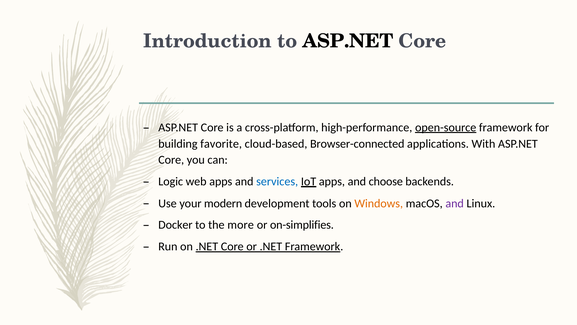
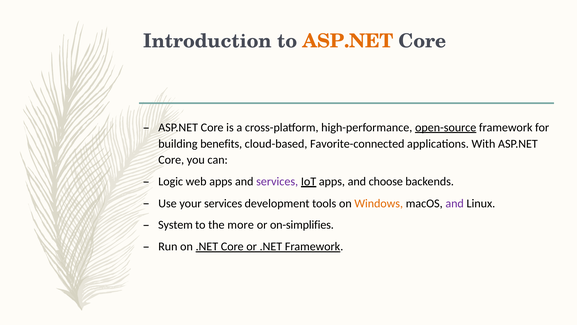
ASP.NET colour: black -> orange (348, 41)
favorite: favorite -> benefits (221, 144)
Browser-connected: Browser-connected -> Favorite-connected (357, 144)
services colour: blue -> purple (277, 181)
your modern: modern -> services (223, 203)
Docker: Docker -> System (175, 225)
